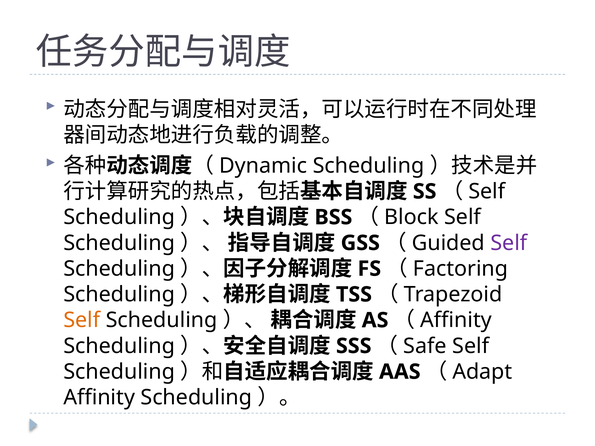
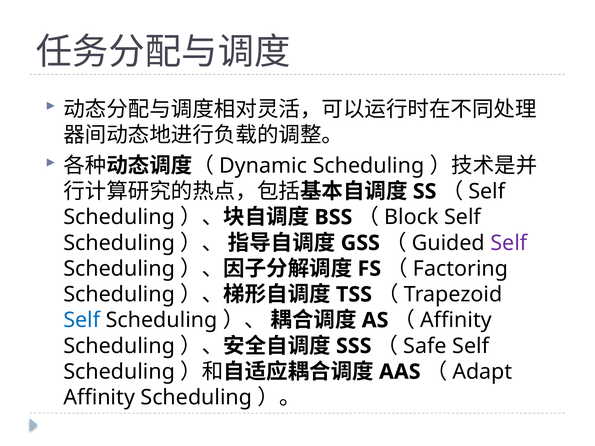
Self colour: orange -> blue (82, 320)
